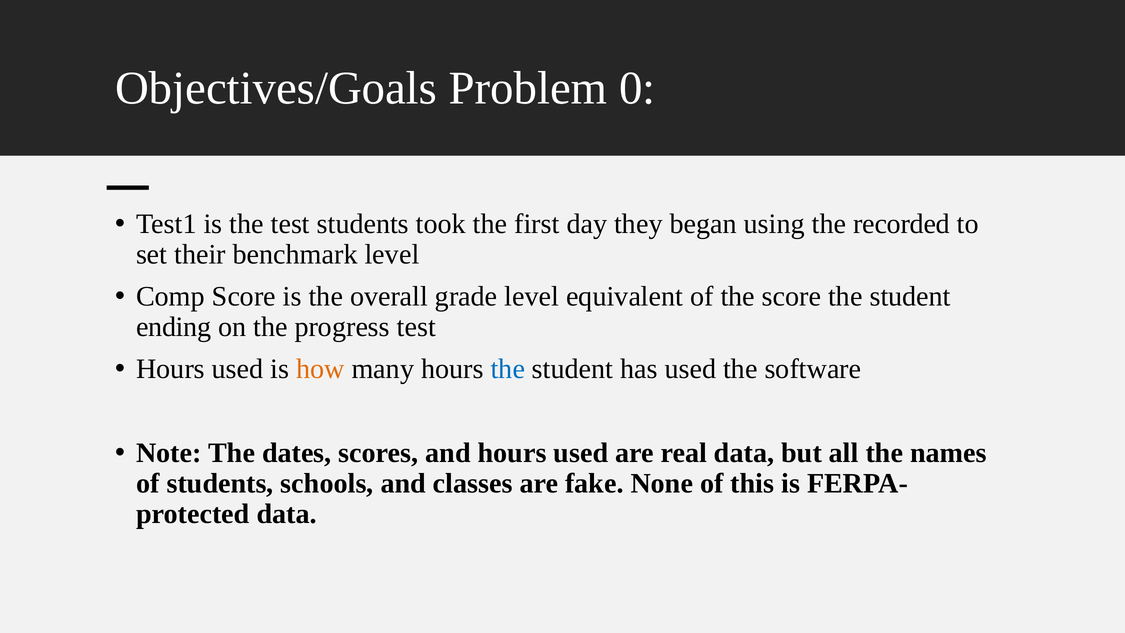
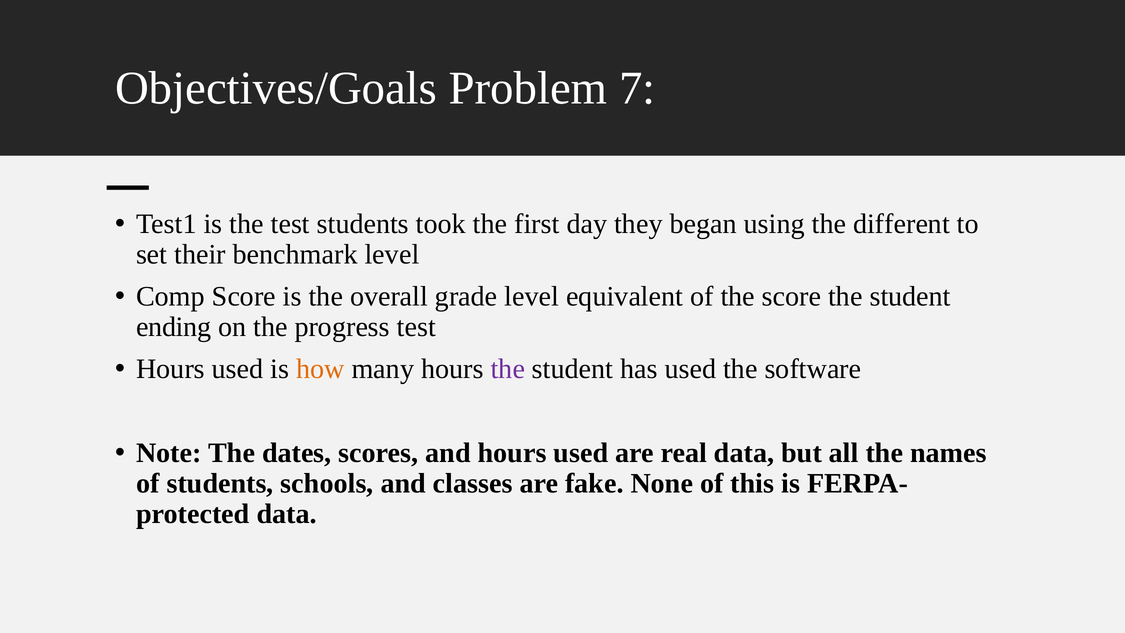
0: 0 -> 7 (637, 88)
recorded: recorded -> different (901, 224)
the colour: blue -> purple (508, 369)
